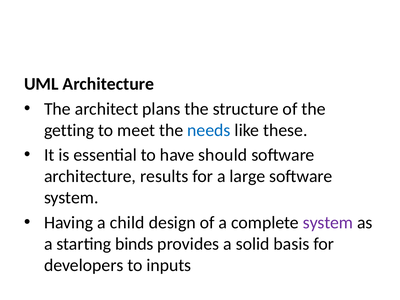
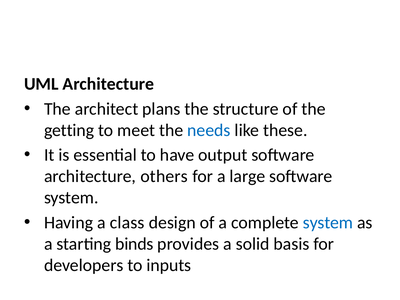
should: should -> output (223, 155)
results: results -> others (164, 176)
child: child -> class (127, 223)
system colour: purple -> blue (328, 223)
